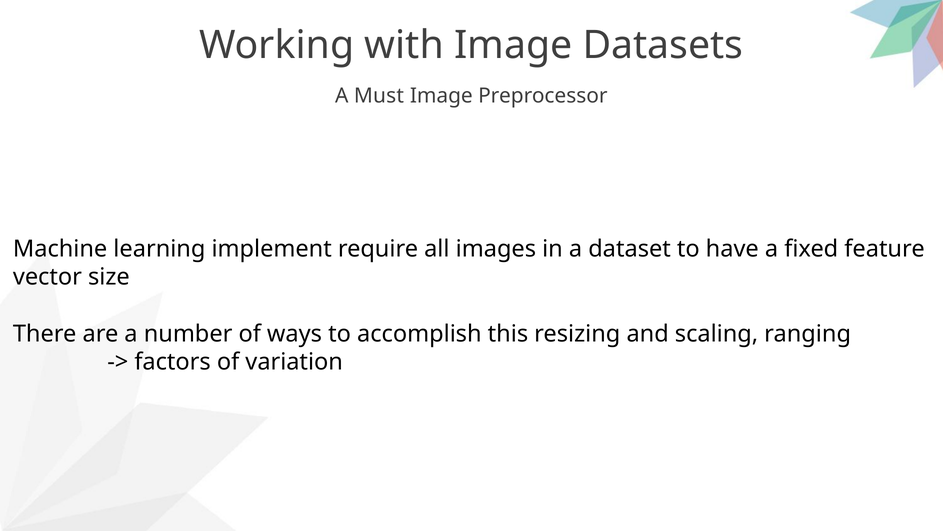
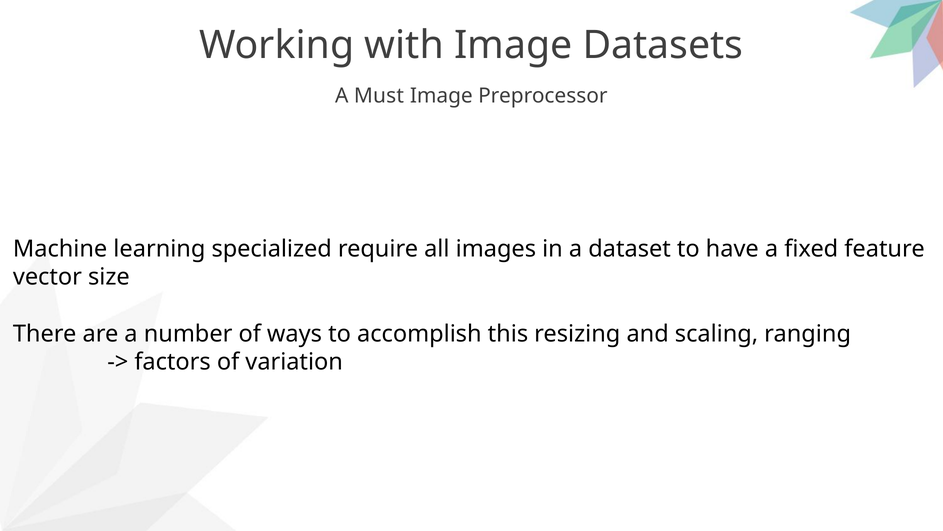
implement: implement -> specialized (272, 249)
